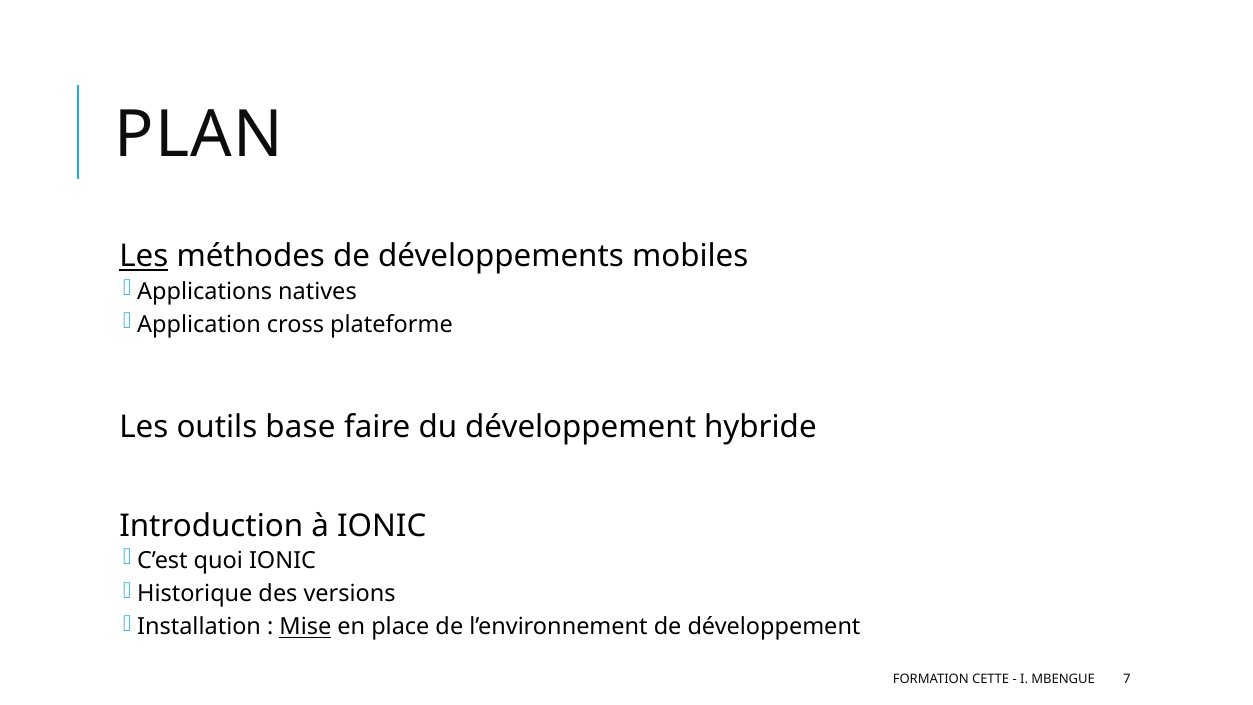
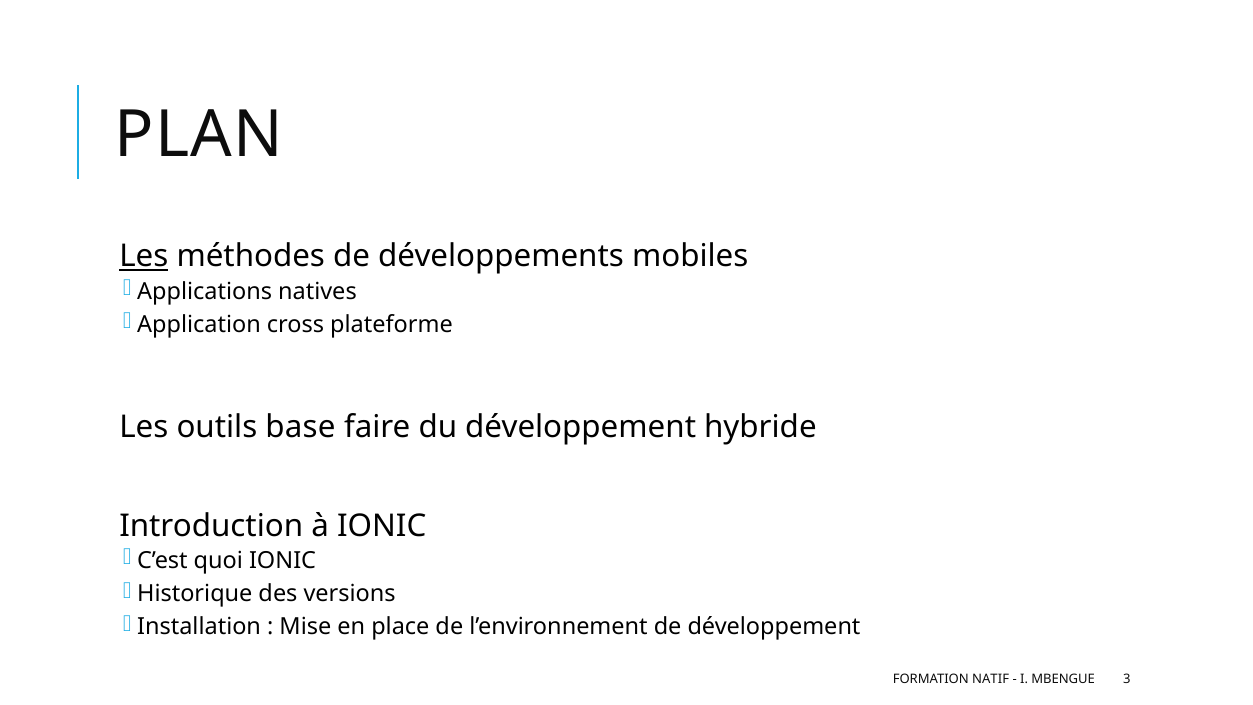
Mise underline: present -> none (305, 627)
CETTE: CETTE -> NATIF (991, 679)
7: 7 -> 3 (1127, 679)
